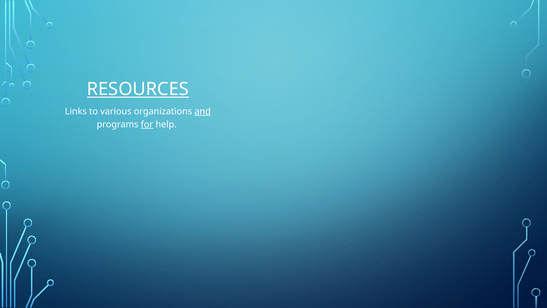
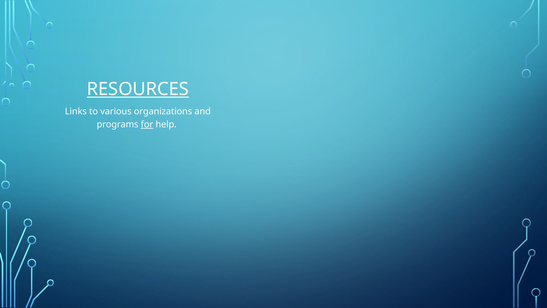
and underline: present -> none (203, 111)
